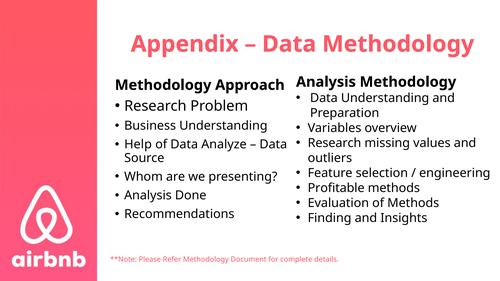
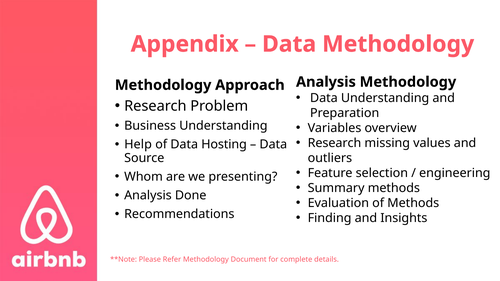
Analyze: Analyze -> Hosting (224, 145)
Profitable: Profitable -> Summary (336, 188)
